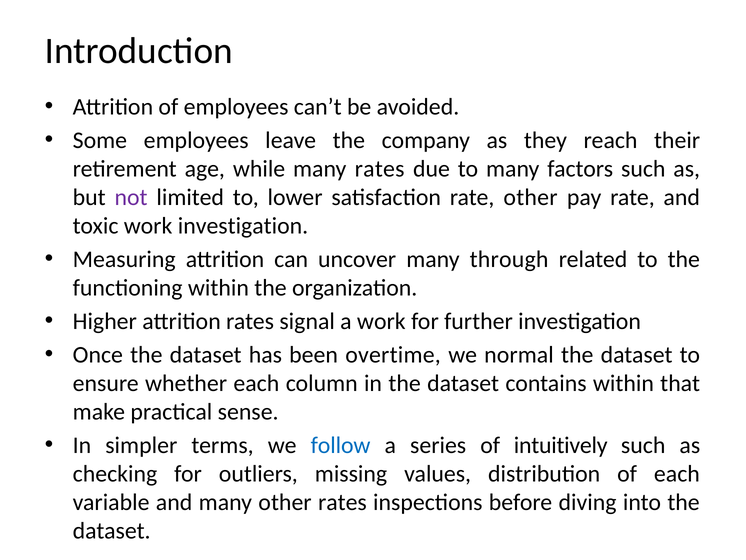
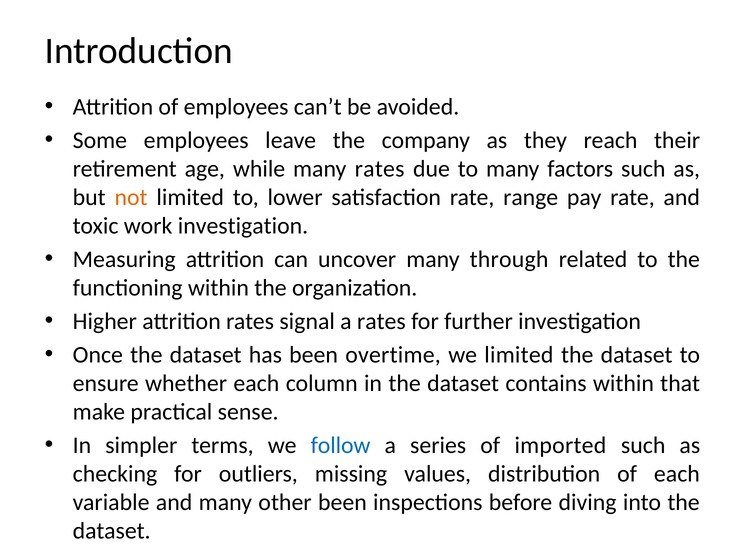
not colour: purple -> orange (131, 197)
rate other: other -> range (531, 197)
a work: work -> rates (381, 321)
we normal: normal -> limited (519, 354)
intuitively: intuitively -> imported (560, 445)
other rates: rates -> been (342, 502)
